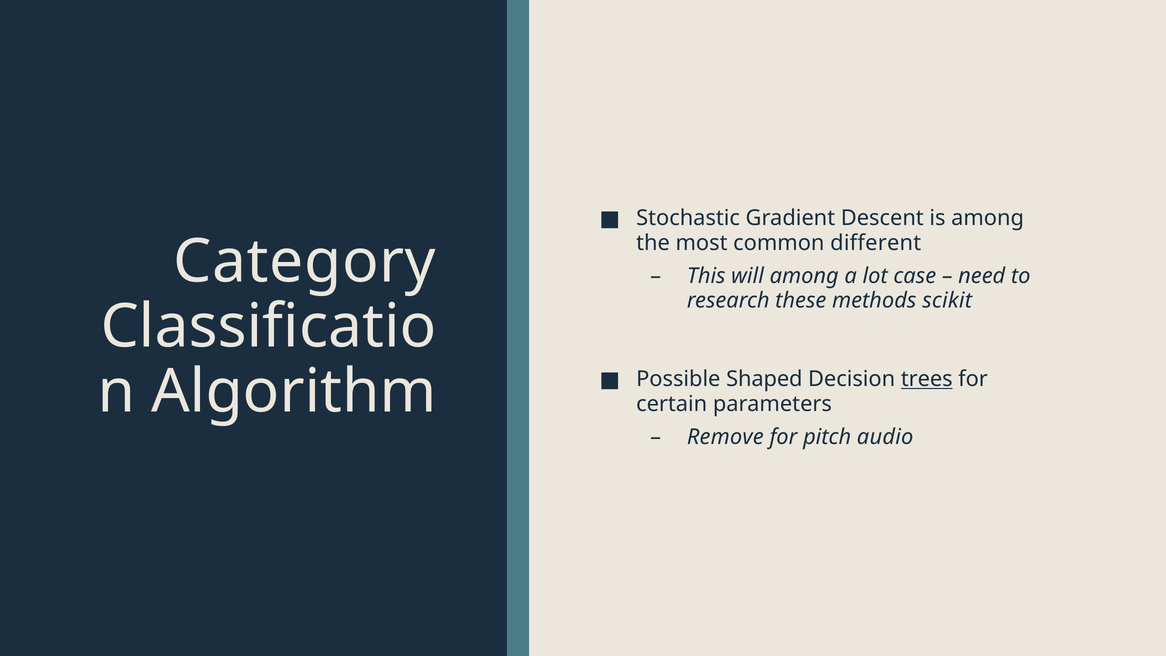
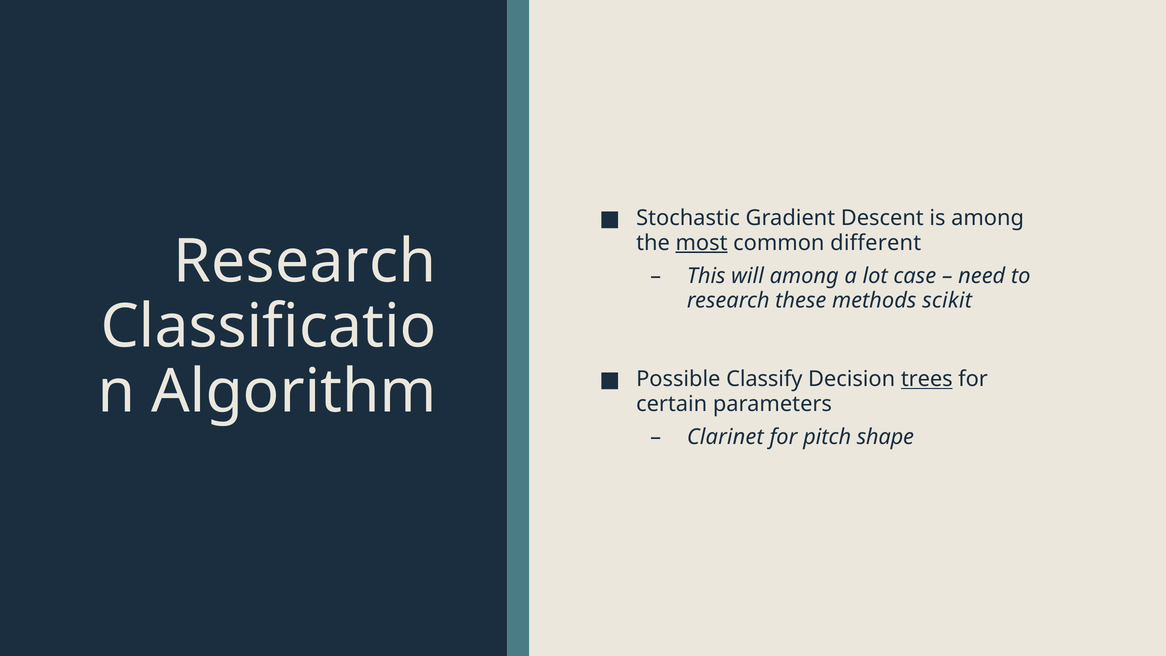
most underline: none -> present (702, 243)
Category: Category -> Research (305, 262)
Shaped: Shaped -> Classify (764, 379)
Remove: Remove -> Clarinet (725, 437)
audio: audio -> shape (885, 437)
